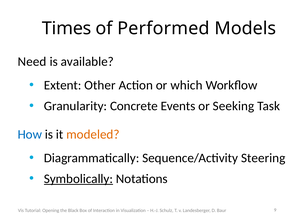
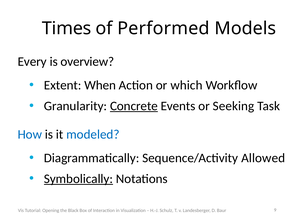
Need: Need -> Every (32, 62)
available: available -> overview (87, 62)
Other: Other -> When (100, 85)
Concrete underline: none -> present (134, 106)
modeled colour: orange -> blue (93, 135)
Steering: Steering -> Allowed (263, 158)
